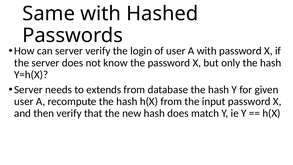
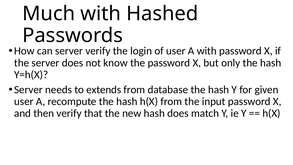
Same: Same -> Much (49, 14)
